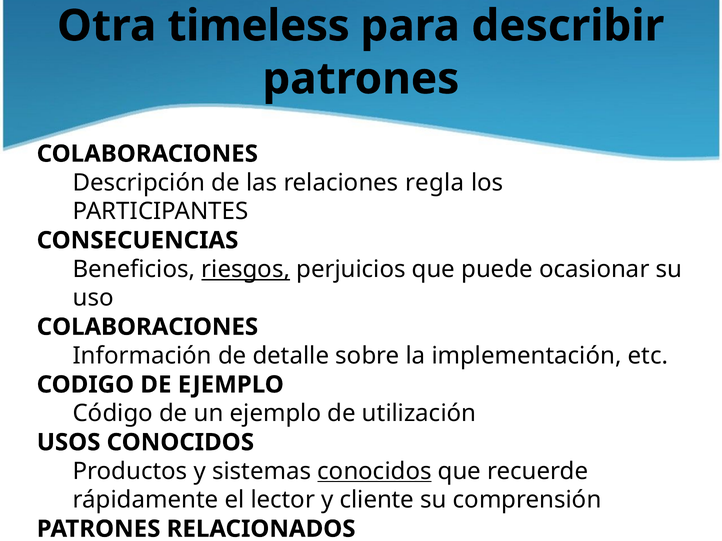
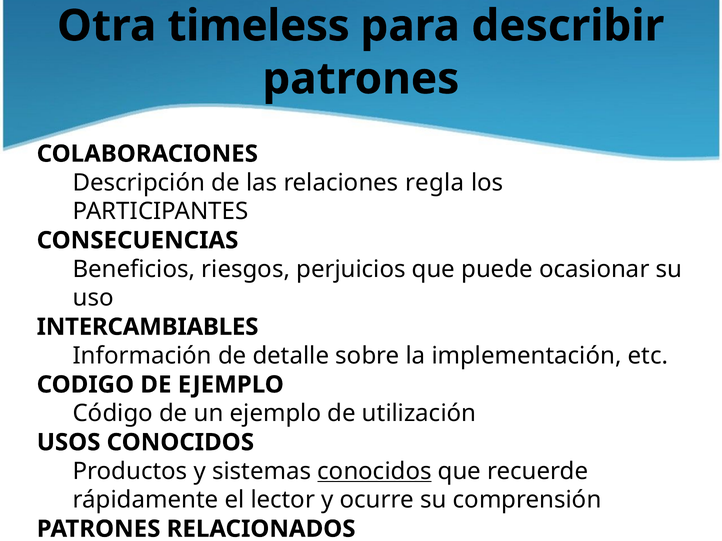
riesgos underline: present -> none (246, 269)
COLABORACIONES: COLABORACIONES -> INTERCAMBIABLES (148, 327)
cliente: cliente -> ocurre (377, 500)
